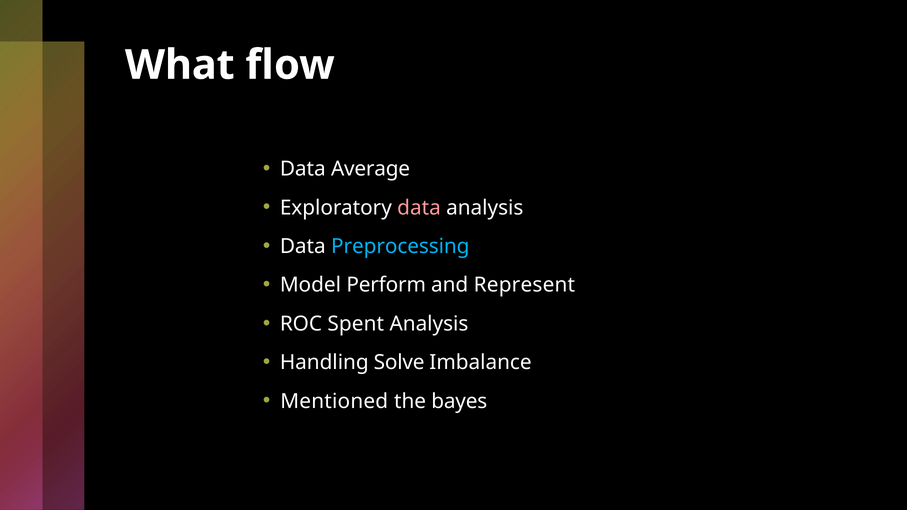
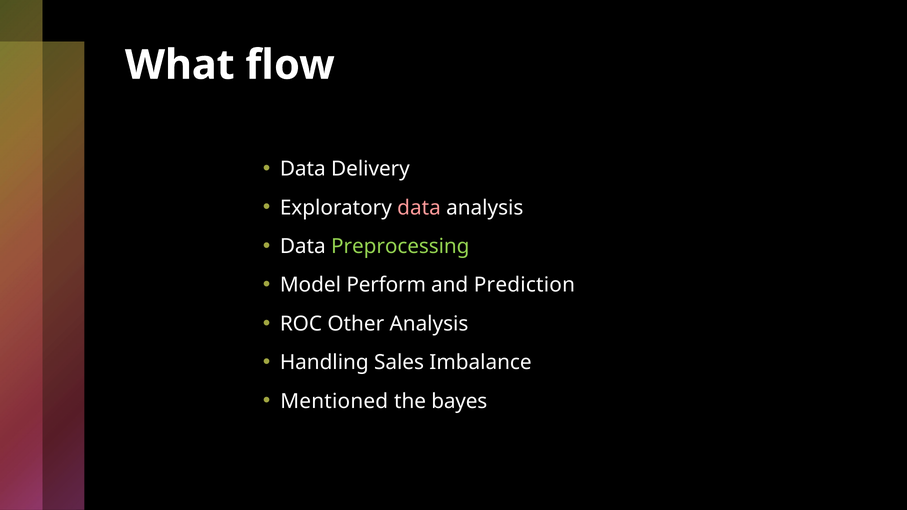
Average: Average -> Delivery (370, 169)
Preprocessing colour: light blue -> light green (400, 246)
Represent: Represent -> Prediction (524, 285)
Spent: Spent -> Other (356, 324)
Solve: Solve -> Sales (399, 363)
